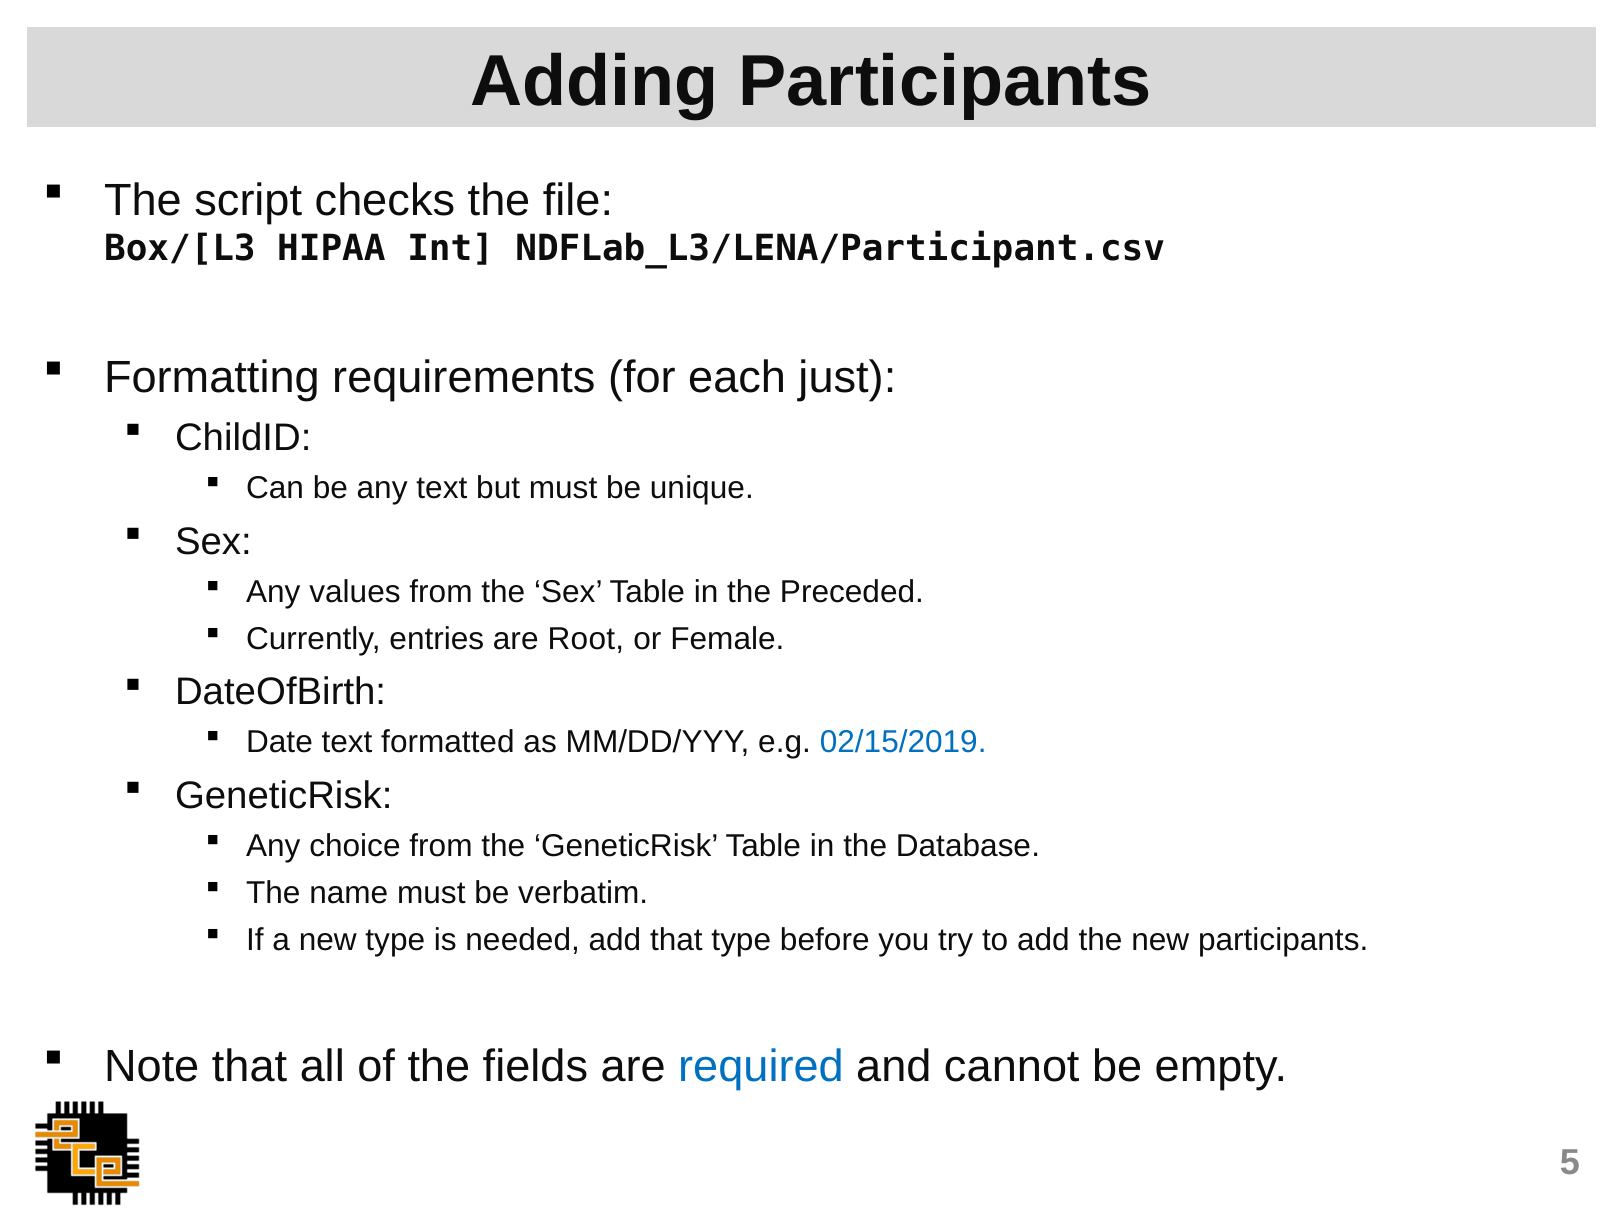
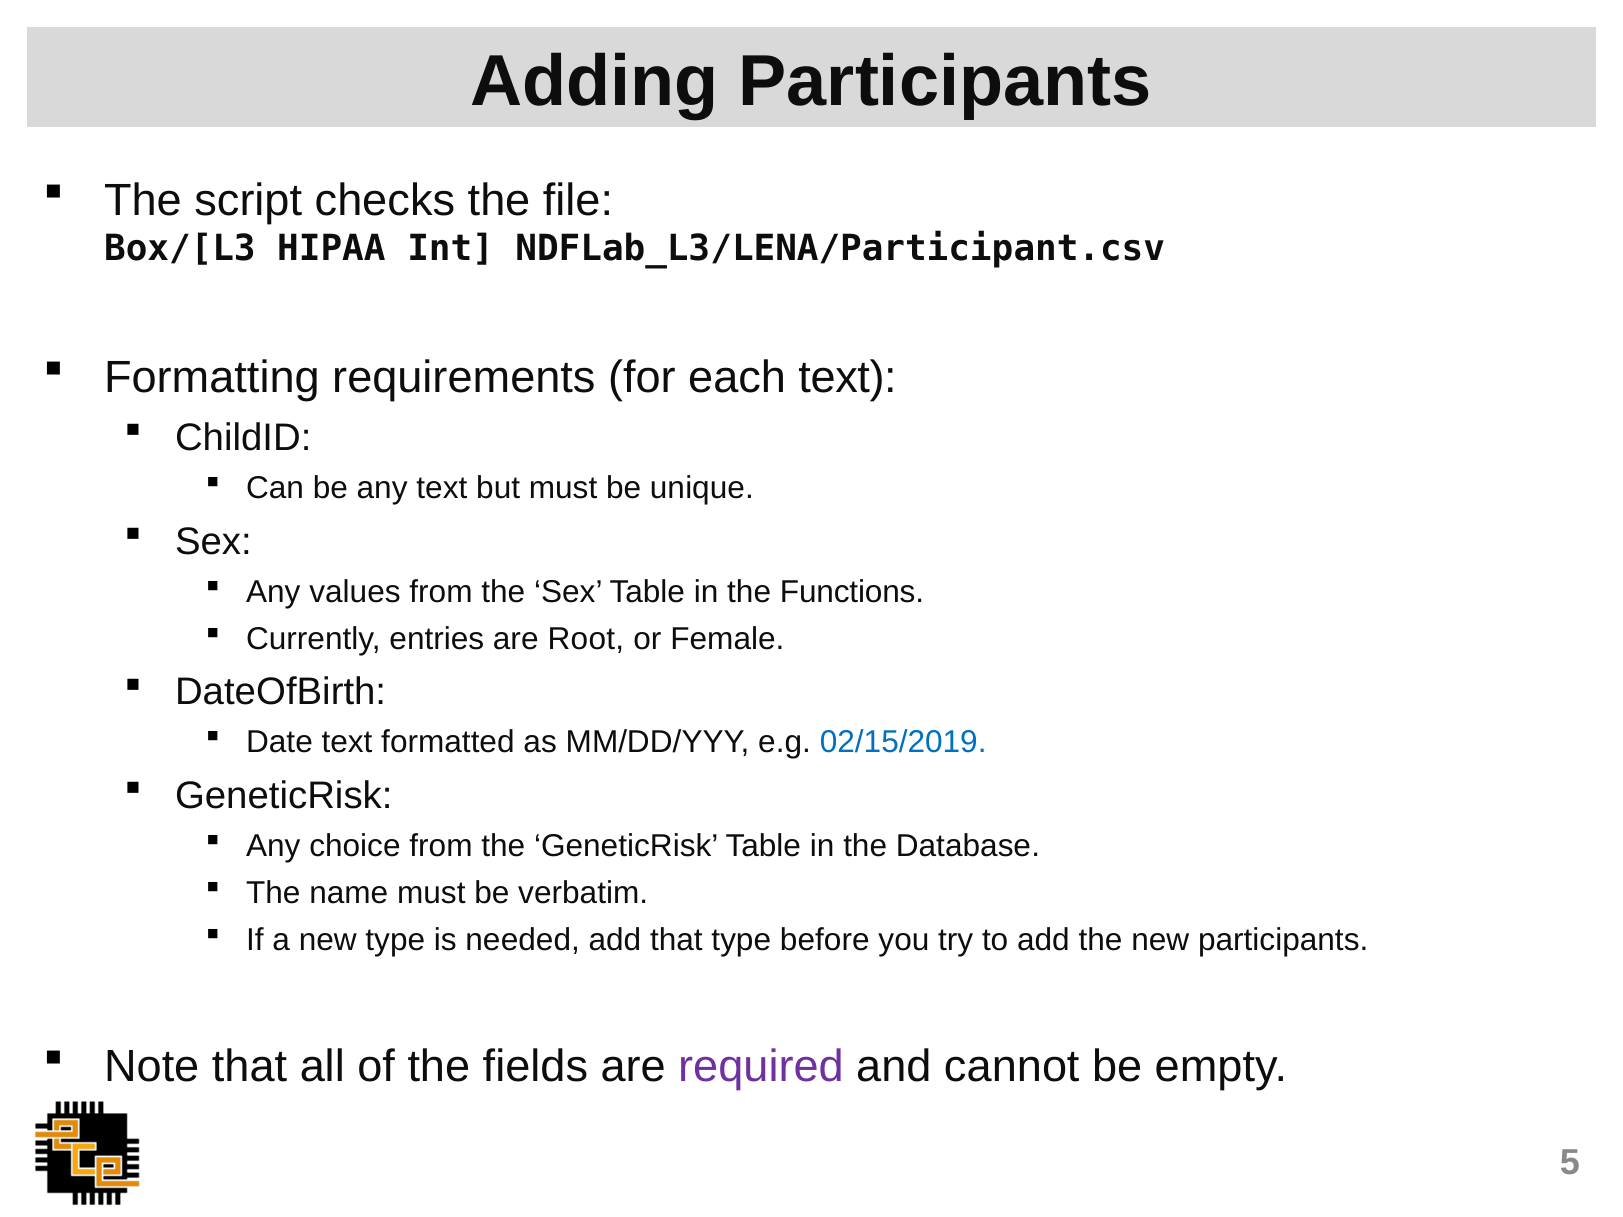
each just: just -> text (848, 377)
Preceded: Preceded -> Functions (852, 592)
required colour: blue -> purple (761, 1067)
